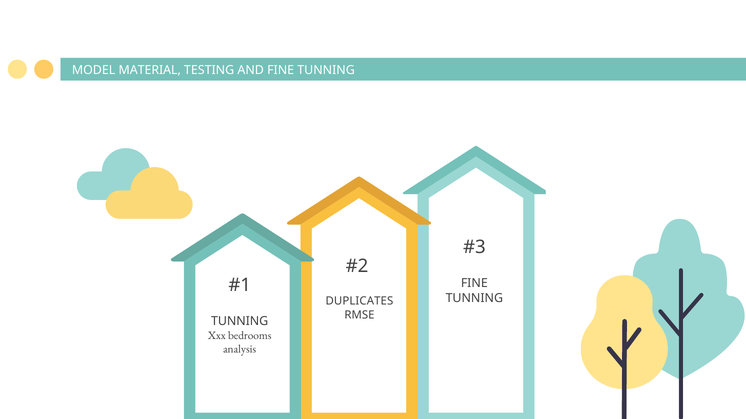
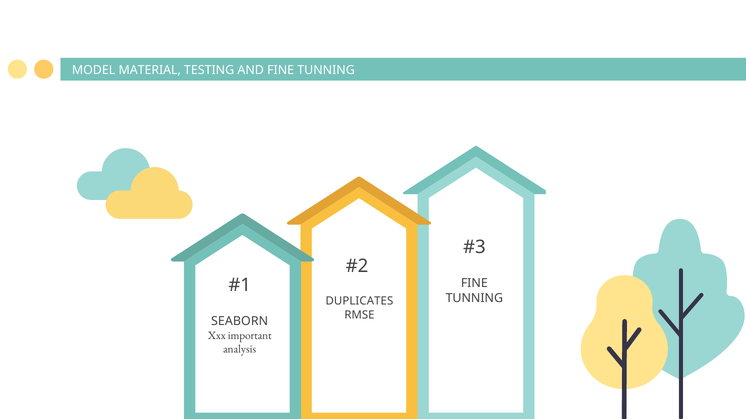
TUNNING: TUNNING -> SEABORN (240, 322)
bedrooms: bedrooms -> important (250, 336)
